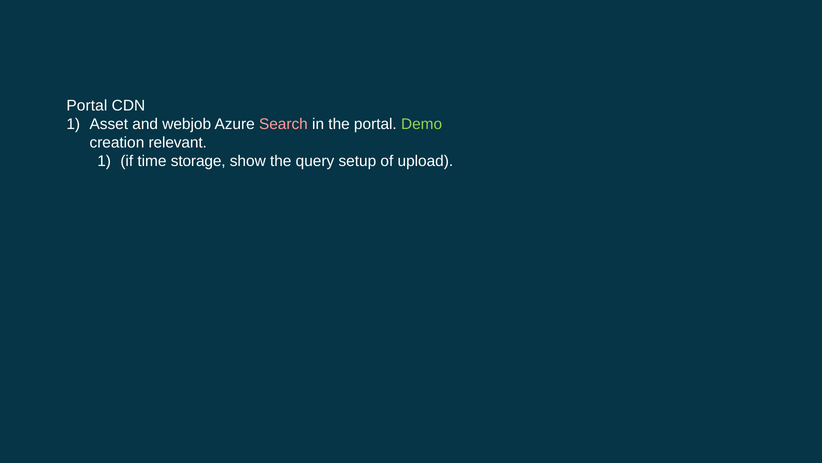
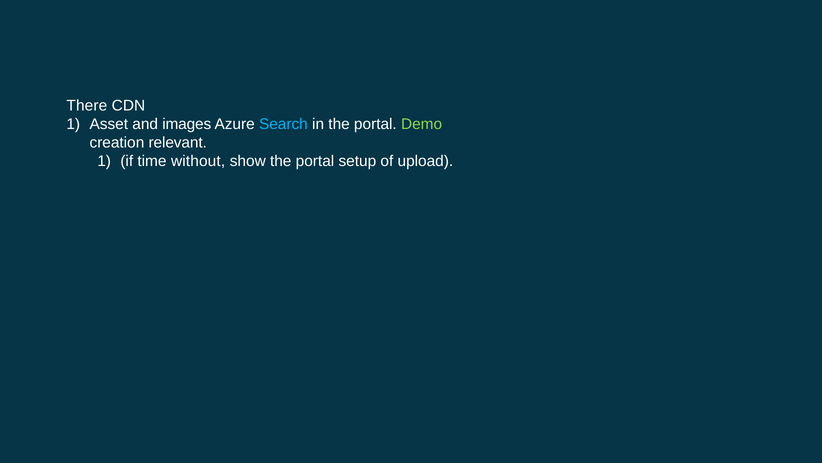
Portal: Portal -> There (87, 106)
webjob: webjob -> images (187, 124)
Search colour: pink -> light blue (283, 124)
storage: storage -> without (198, 161)
show the query: query -> portal (315, 161)
